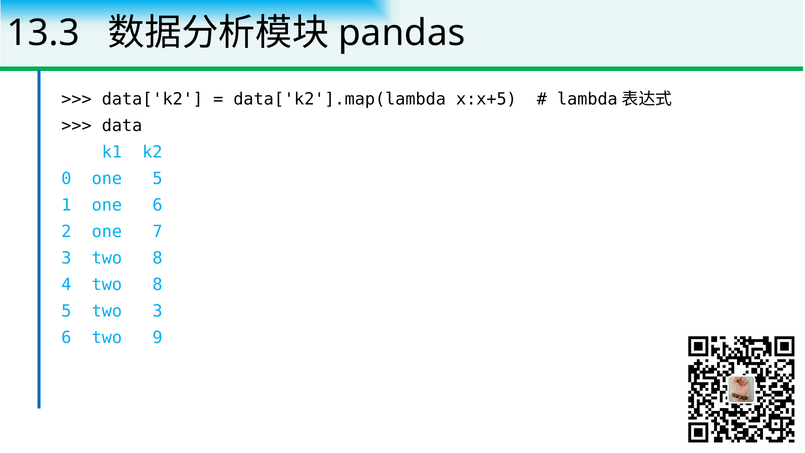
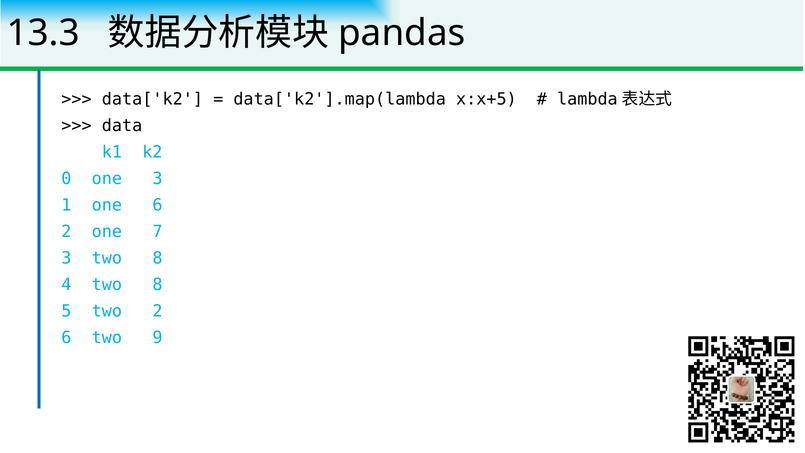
one 5: 5 -> 3 (157, 179)
two 3: 3 -> 2 (157, 311)
